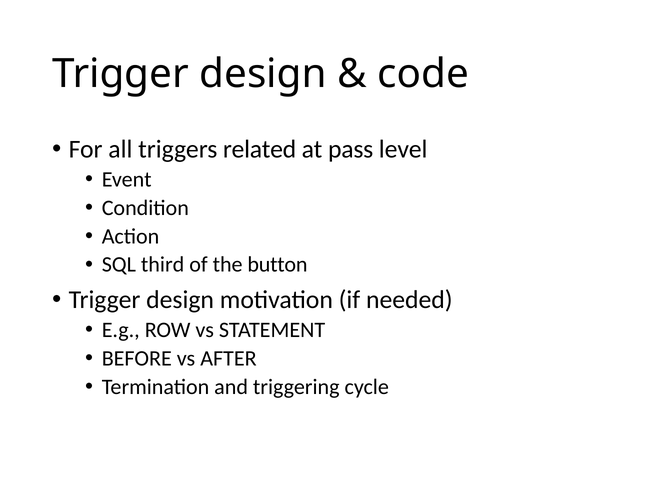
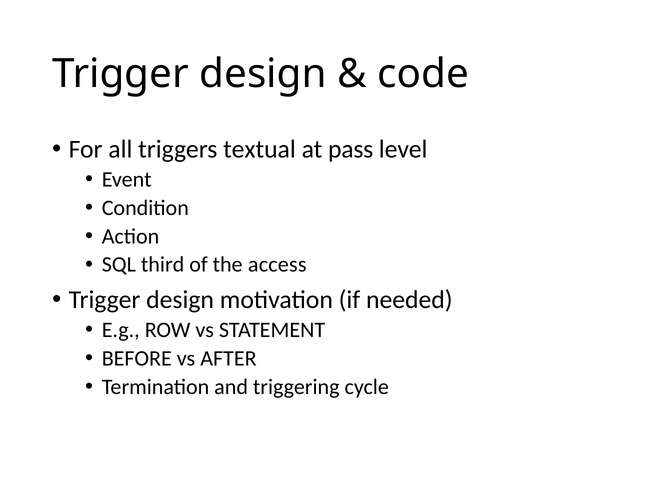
related: related -> textual (259, 149)
button: button -> access (277, 265)
